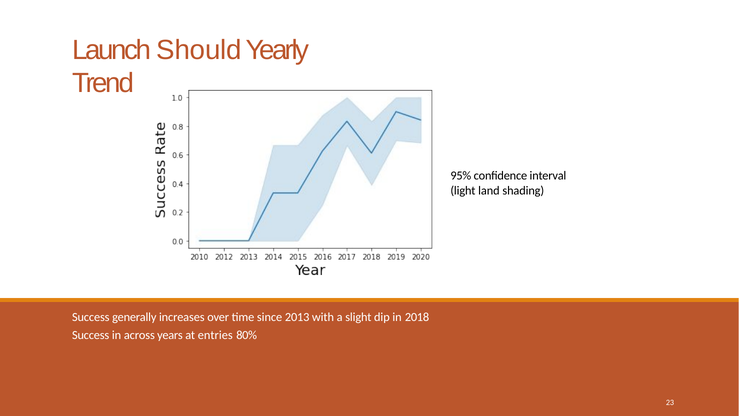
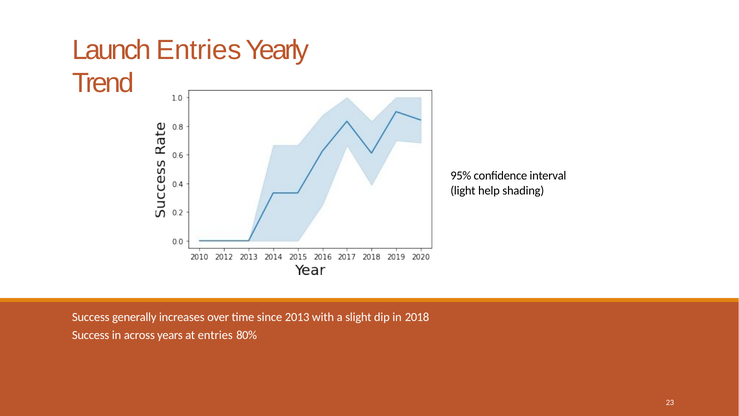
Launch Should: Should -> Entries (199, 50)
land: land -> help (489, 190)
